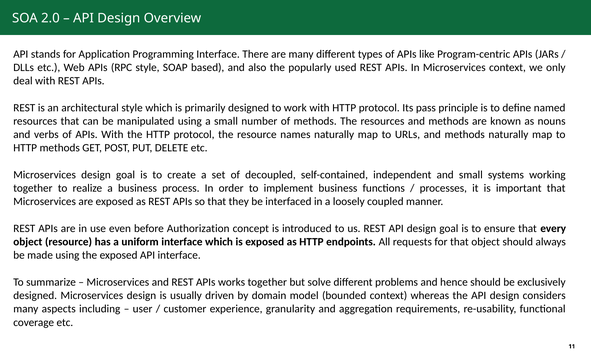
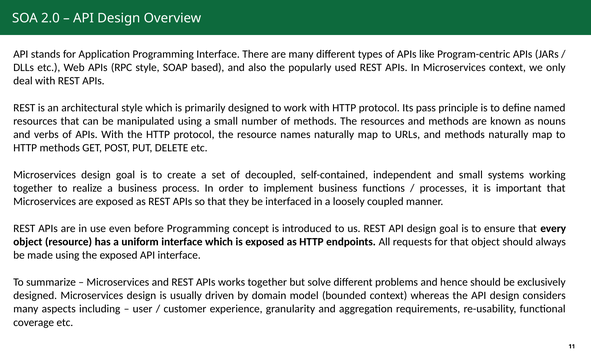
before Authorization: Authorization -> Programming (198, 228)
